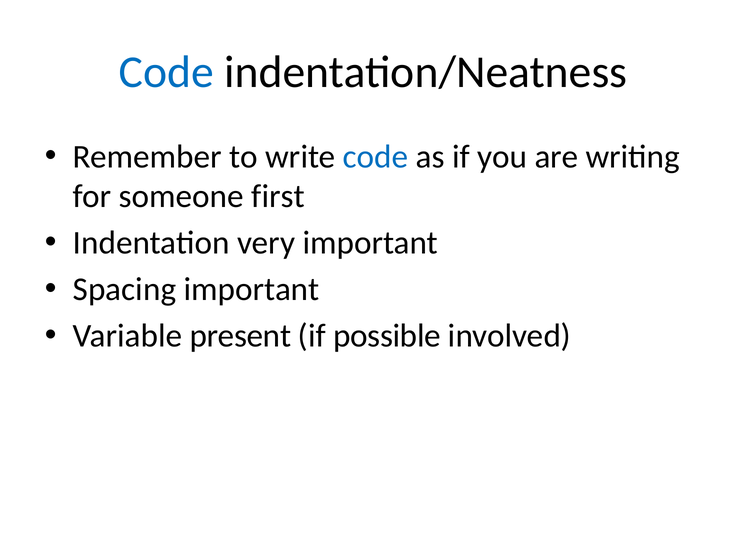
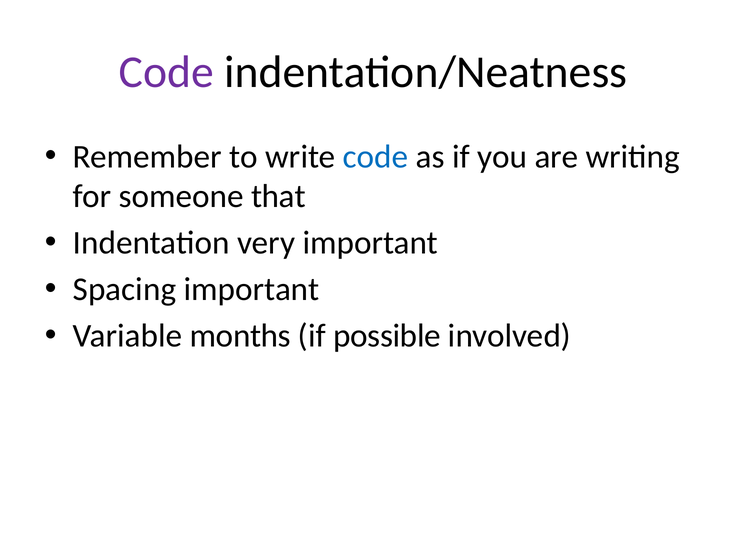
Code colour: blue -> purple (166, 72)
first: first -> that (278, 197)
present: present -> months (240, 336)
